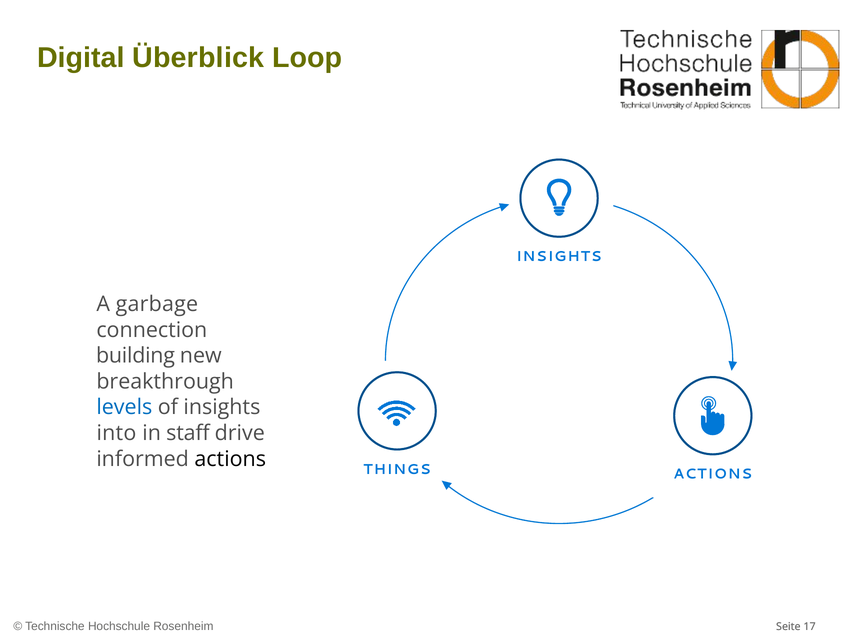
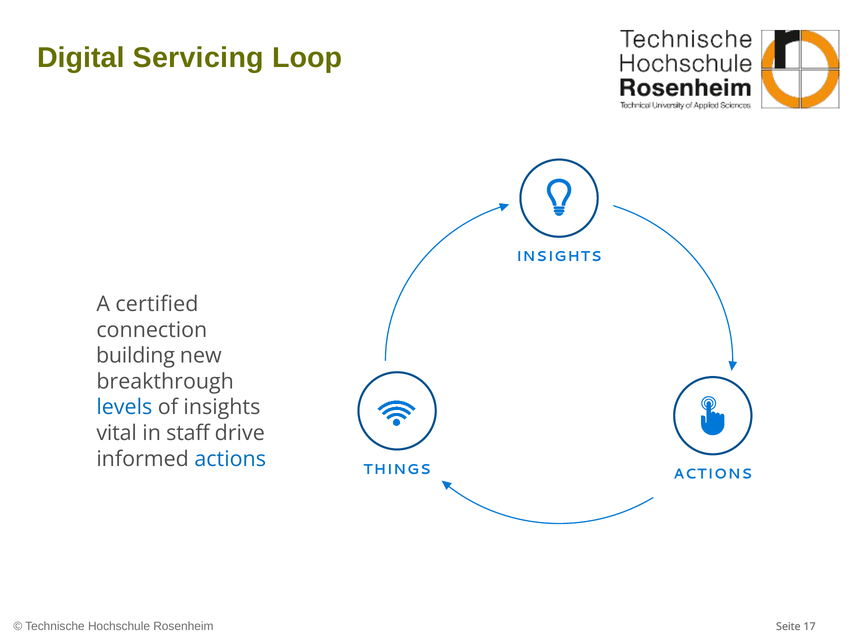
Überblick: Überblick -> Servicing (198, 58)
garbage: garbage -> certified (157, 304)
into: into -> vital (117, 433)
actions colour: black -> blue (230, 459)
